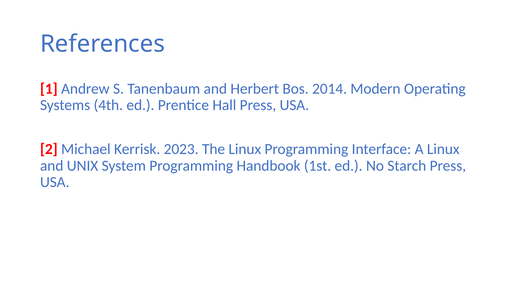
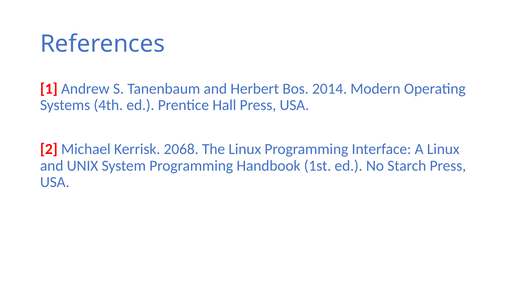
2023: 2023 -> 2068 (181, 149)
